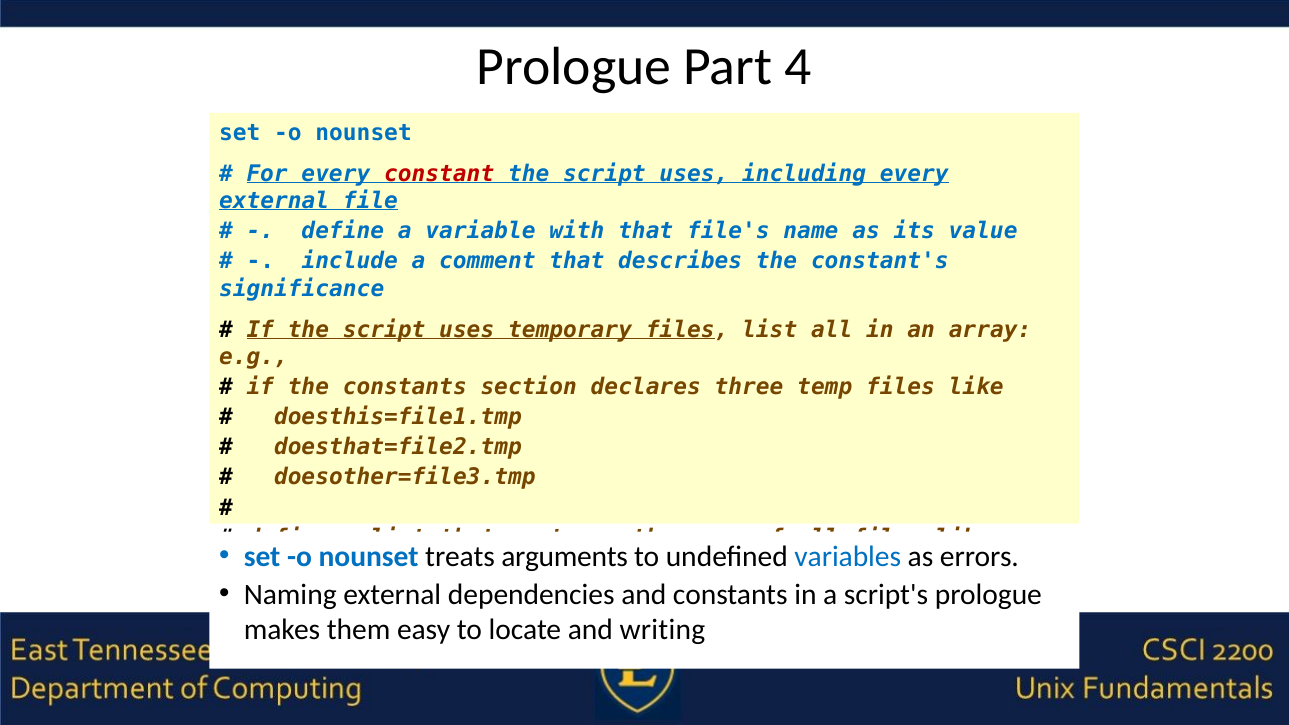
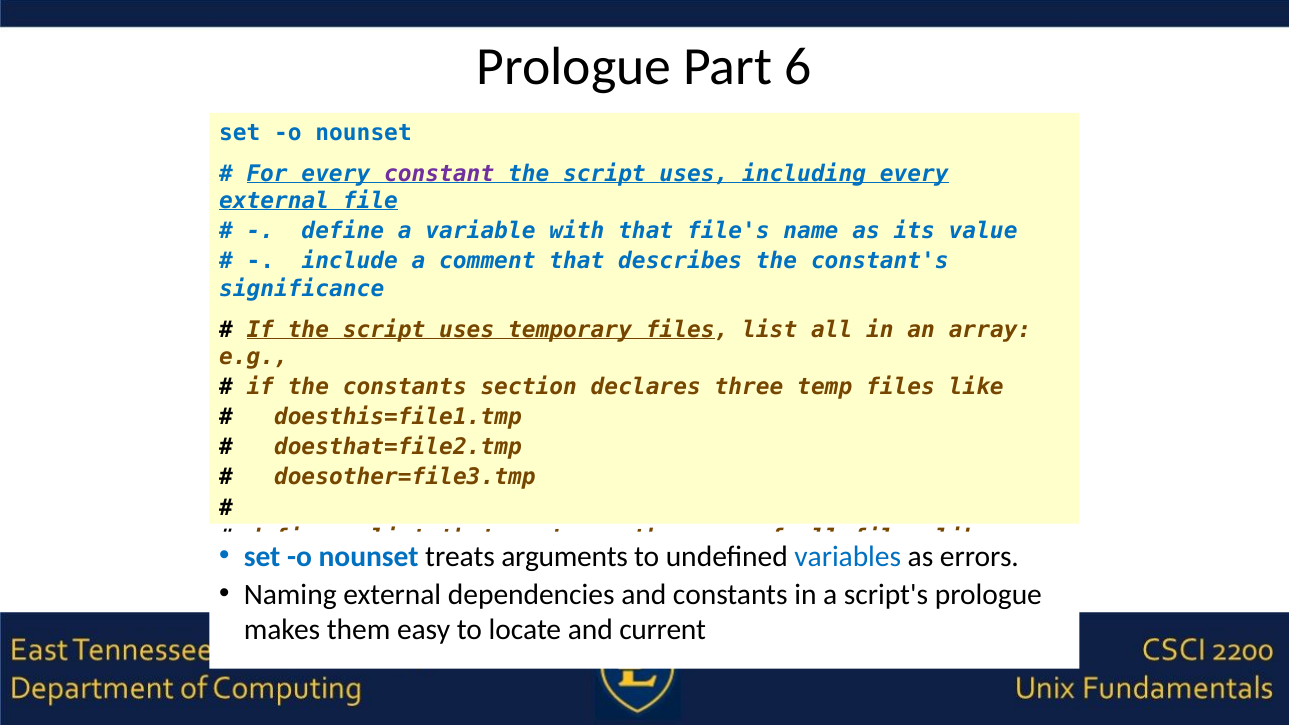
4: 4 -> 6 (798, 67)
constant colour: red -> purple (439, 174)
writing: writing -> current (663, 630)
